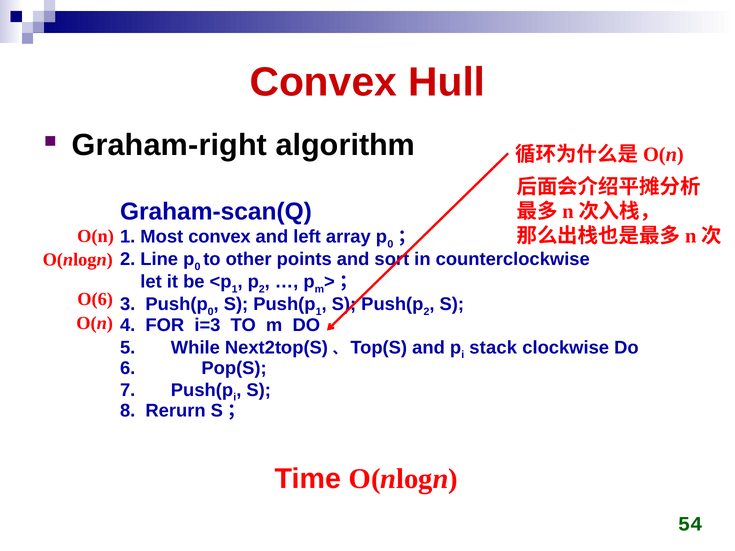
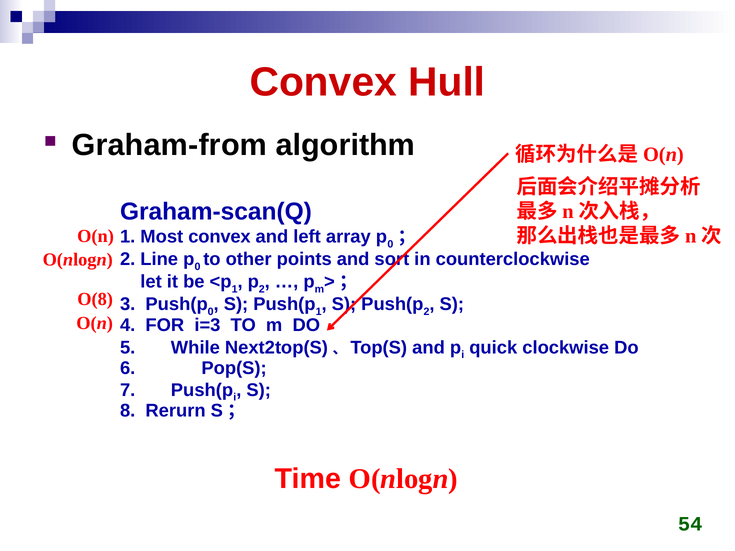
Graham-right: Graham-right -> Graham-from (169, 145)
O(6: O(6 -> O(8 (95, 299)
stack: stack -> quick (493, 348)
